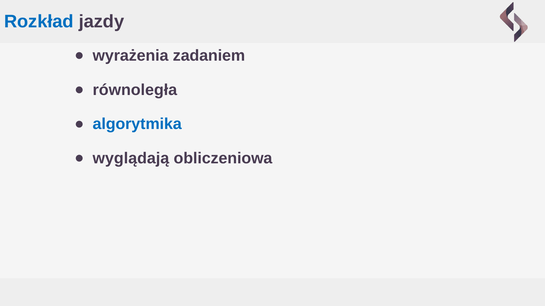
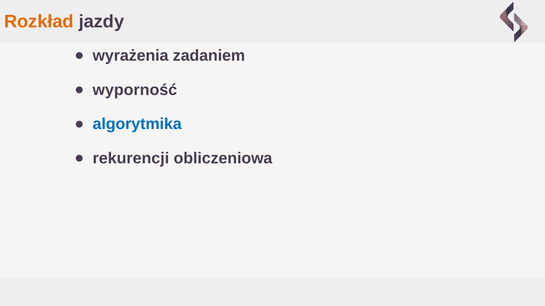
Rozkład colour: blue -> orange (39, 21)
równoległa: równoległa -> wyporność (135, 90)
wyglądają: wyglądają -> rekurencji (131, 159)
